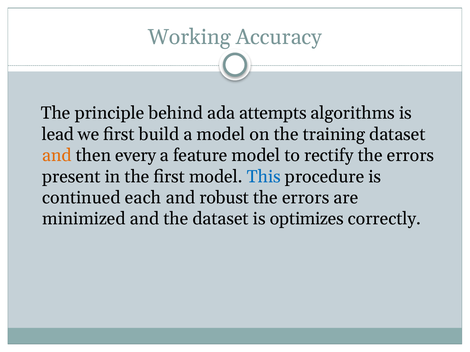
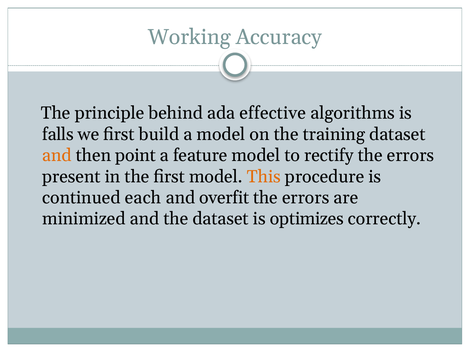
attempts: attempts -> effective (273, 113)
lead: lead -> falls (58, 134)
every: every -> point (136, 156)
This colour: blue -> orange (264, 177)
robust: robust -> overfit (224, 198)
